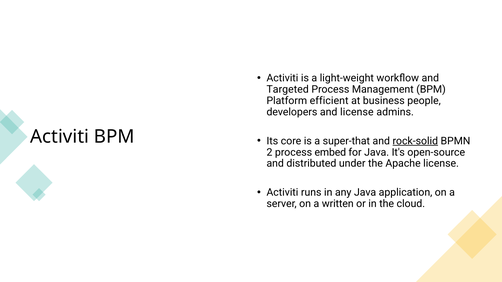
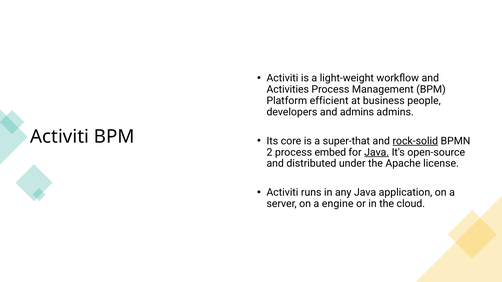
Targeted: Targeted -> Activities (288, 90)
and license: license -> admins (357, 112)
Java underline: none -> present (377, 152)
written: written -> engine (338, 204)
